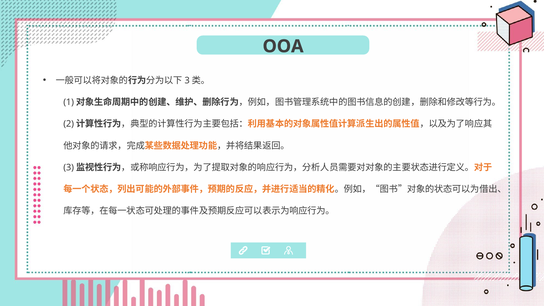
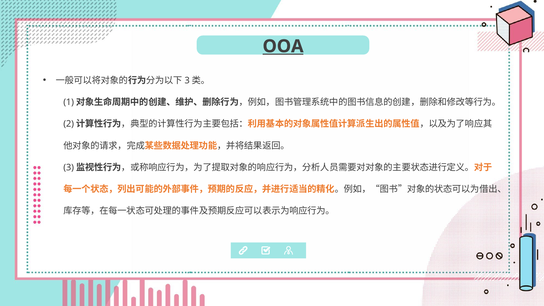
OOA underline: none -> present (283, 46)
